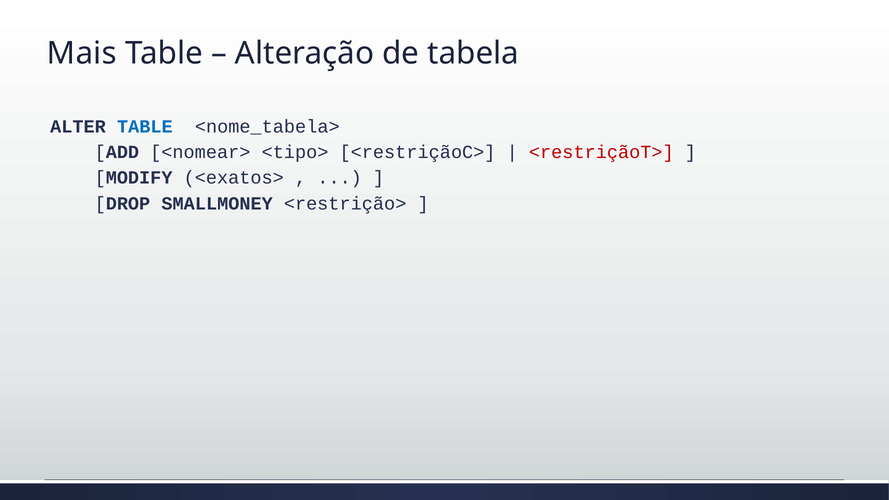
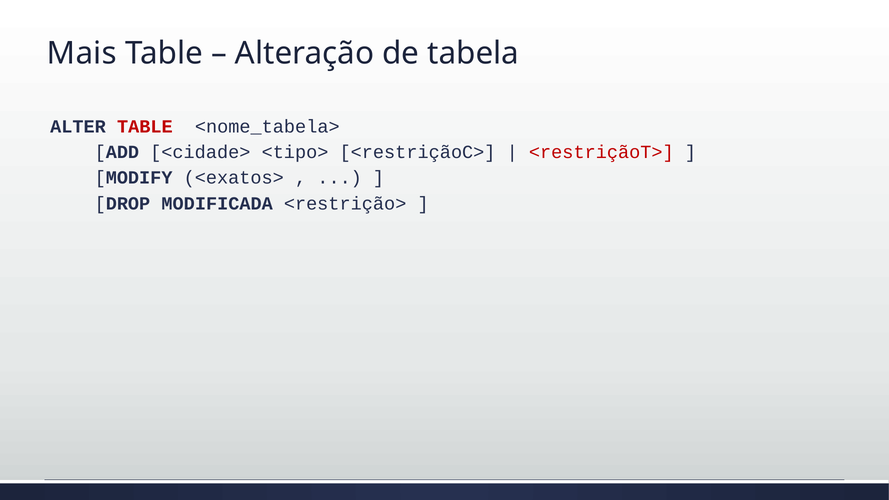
TABLE colour: blue -> red (145, 127)
<nomear>: <nomear> -> <cidade> (200, 152)
SMALLMONEY: SMALLMONEY -> MODIFICADA (217, 203)
